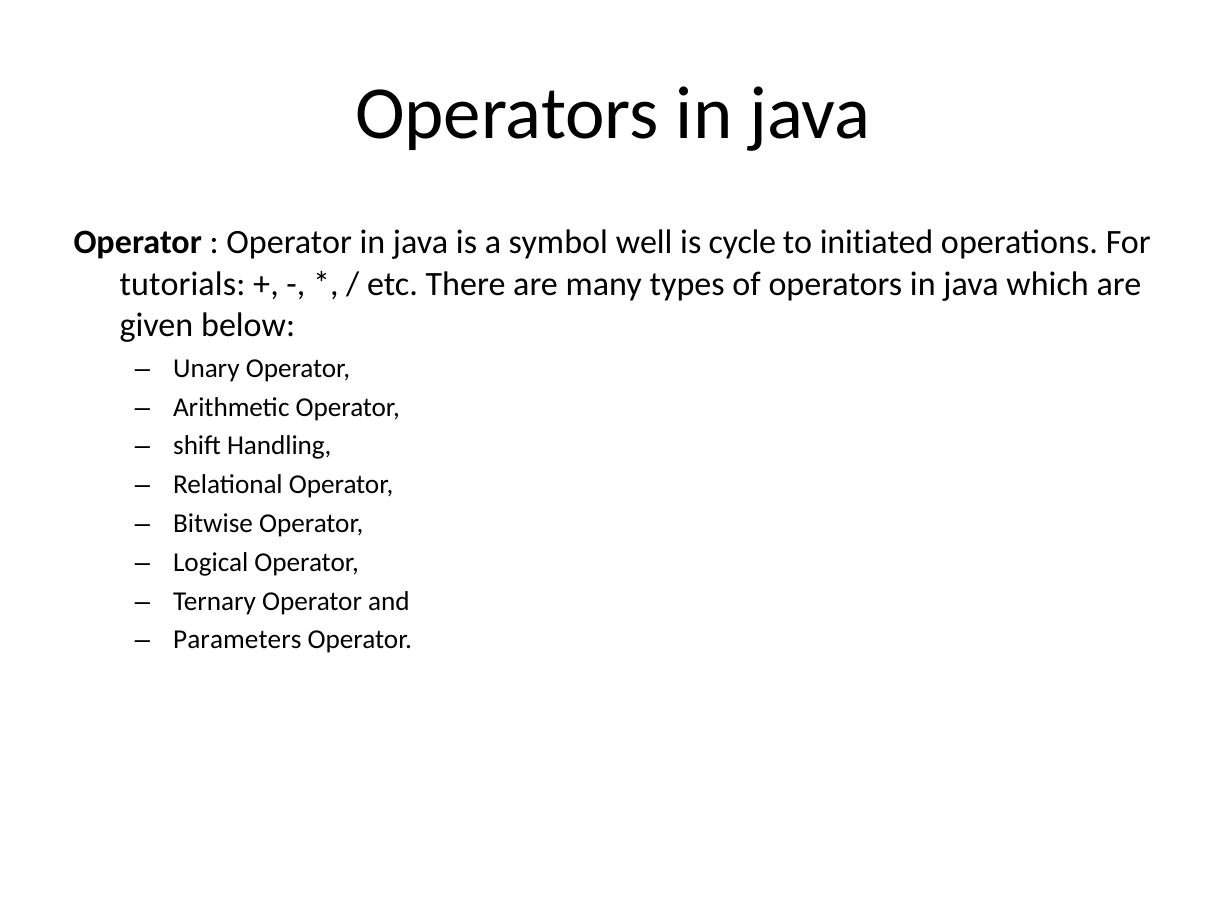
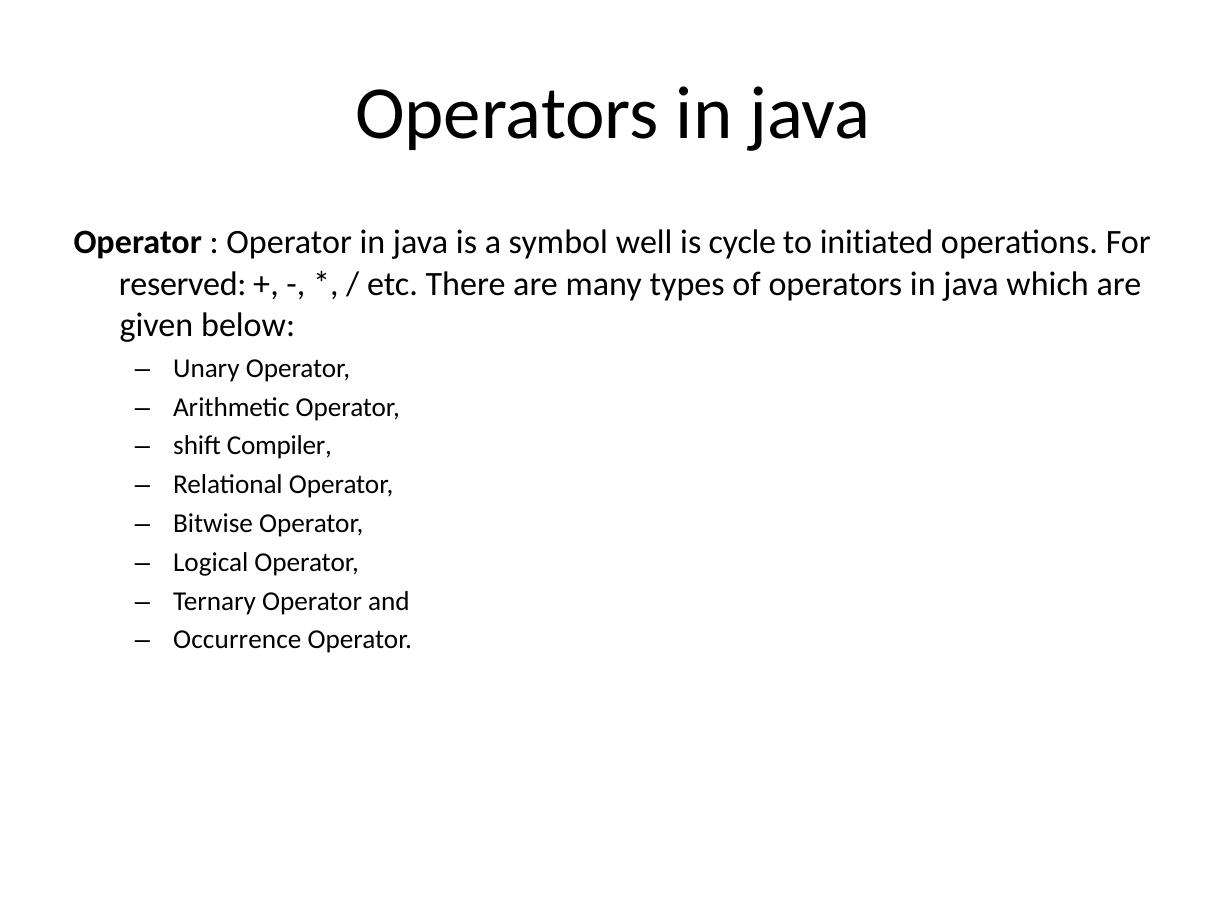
tutorials: tutorials -> reserved (183, 284)
Handling: Handling -> Compiler (279, 446)
Parameters: Parameters -> Occurrence (237, 640)
